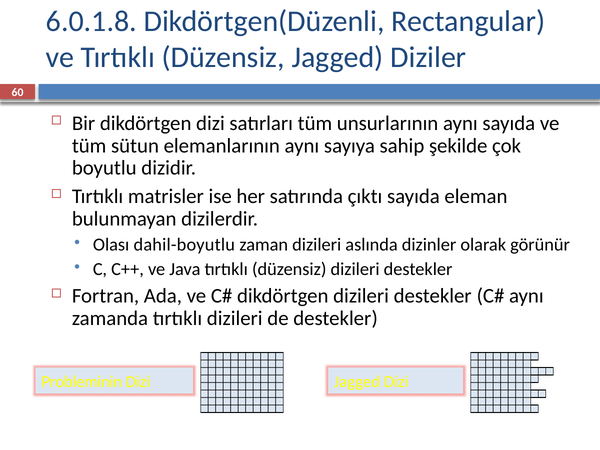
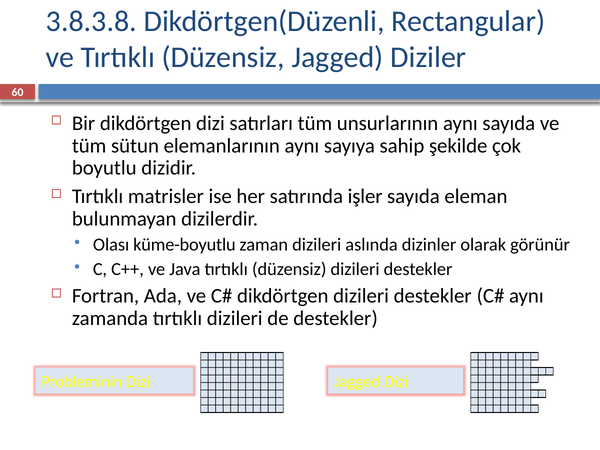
6.0.1.8: 6.0.1.8 -> 3.8.3.8 (91, 22)
çıktı: çıktı -> işler (365, 196)
dahil-boyutlu: dahil-boyutlu -> küme-boyutlu (184, 245)
